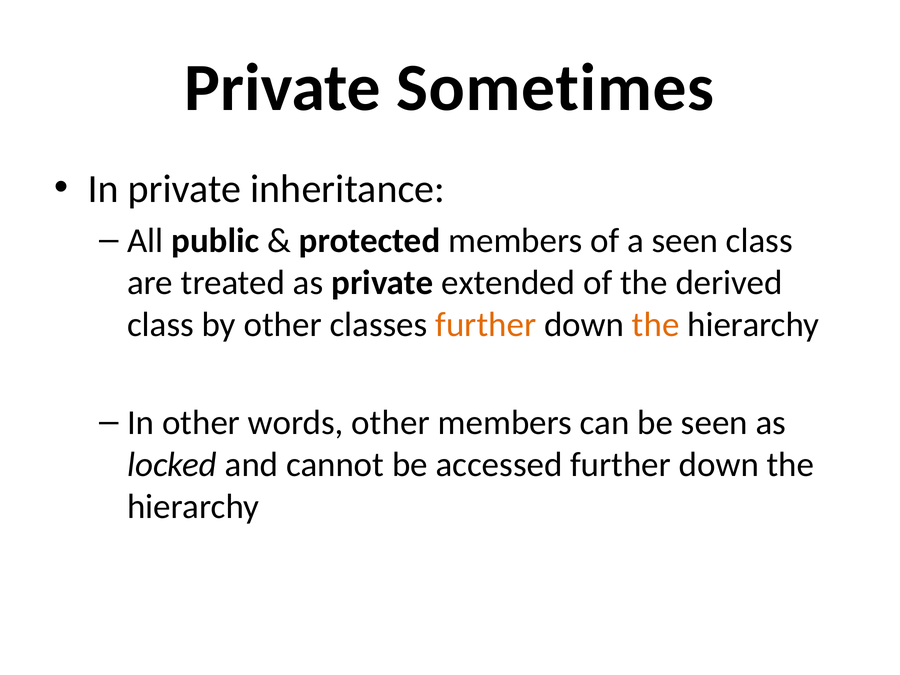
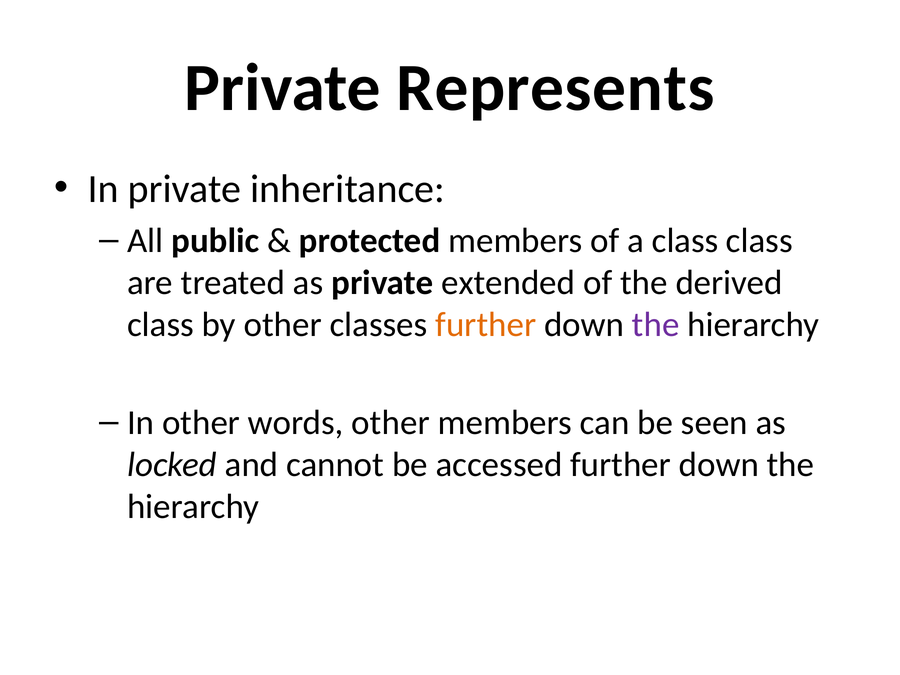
Sometimes: Sometimes -> Represents (555, 88)
a seen: seen -> class (685, 240)
the colour: orange -> purple (656, 325)
